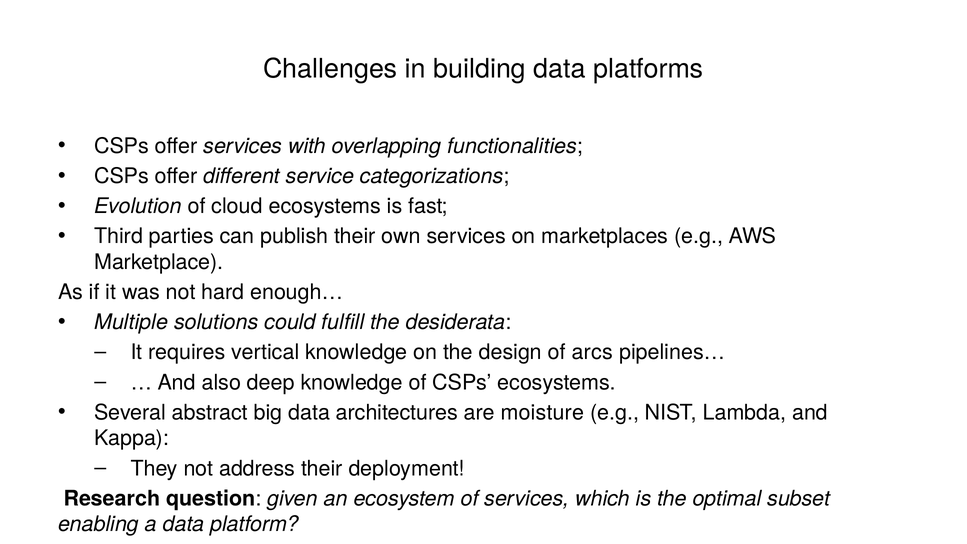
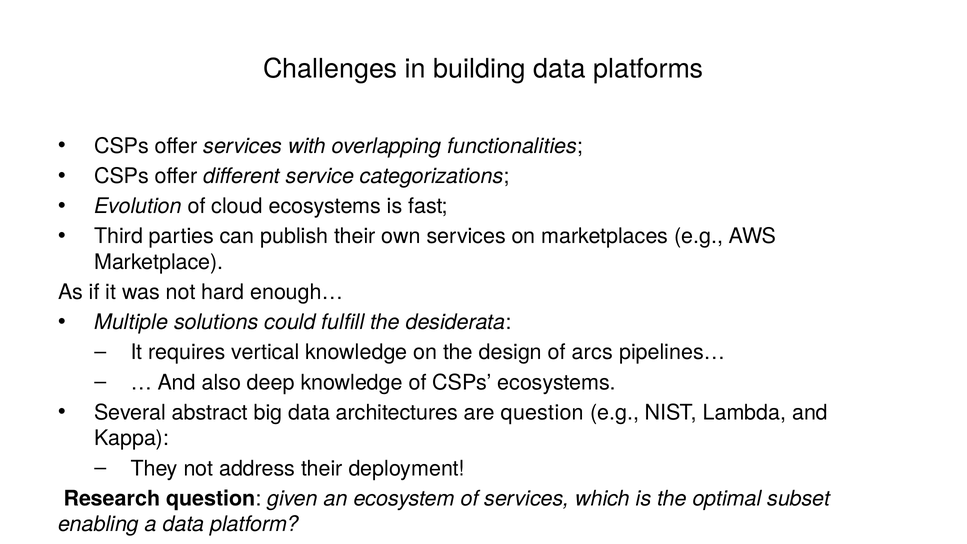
are moisture: moisture -> question (542, 413)
